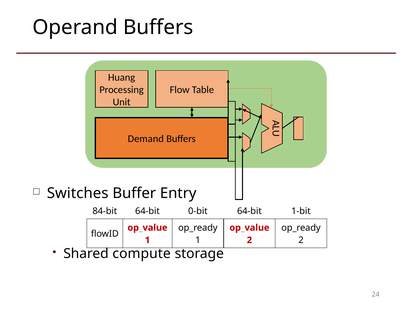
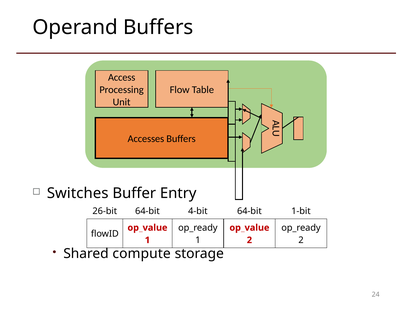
Huang: Huang -> Access (122, 77)
Demand: Demand -> Accesses (146, 139)
84-bit: 84-bit -> 26-bit (105, 211)
0-bit: 0-bit -> 4-bit (198, 211)
